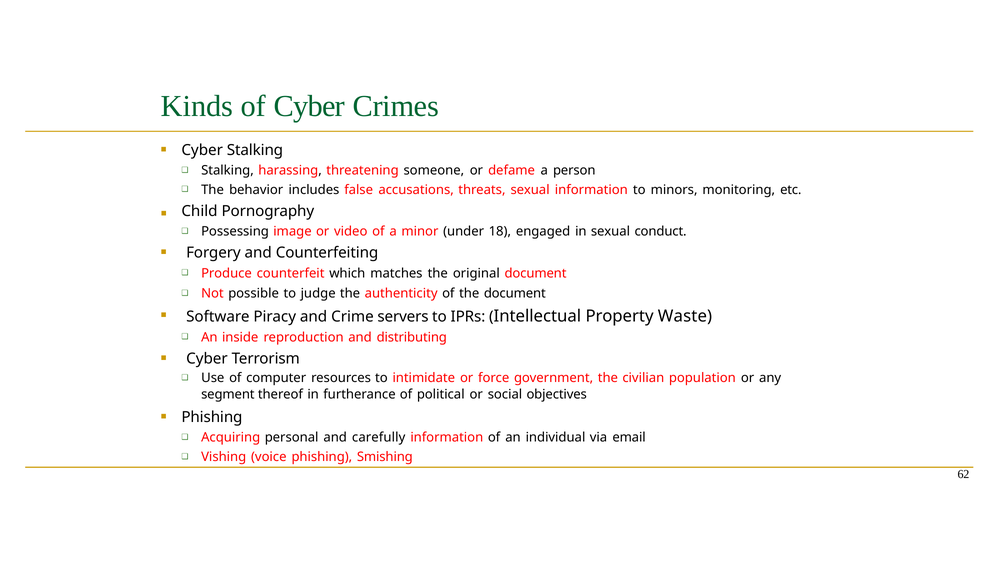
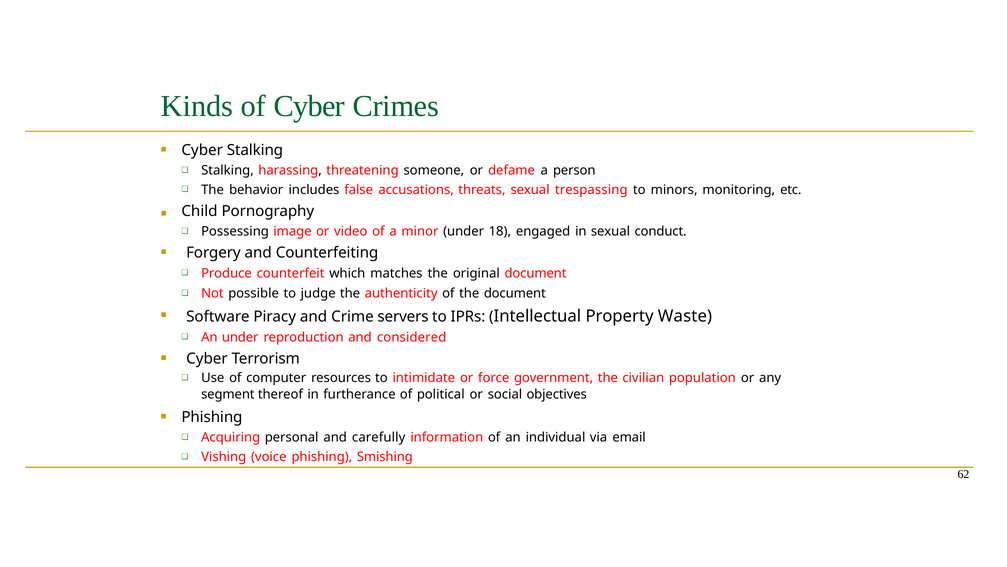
sexual information: information -> trespassing (591, 190)
An inside: inside -> under (240, 337)
distributing: distributing -> considered (412, 337)
